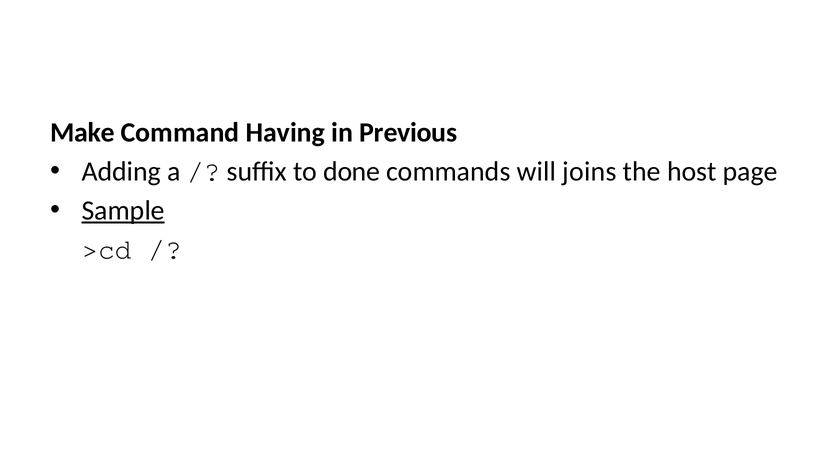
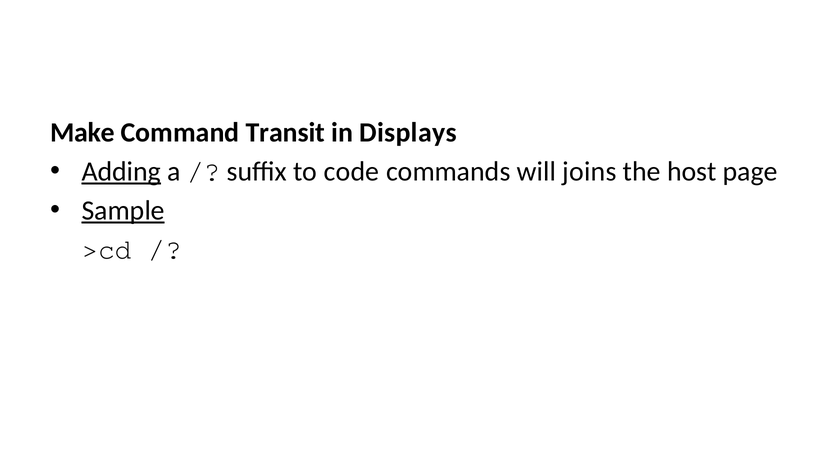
Having: Having -> Transit (285, 133)
Previous: Previous -> Displays (408, 133)
Adding underline: none -> present (121, 172)
done: done -> code (351, 172)
